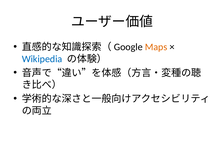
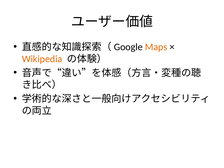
Wikipedia colour: blue -> orange (42, 59)
